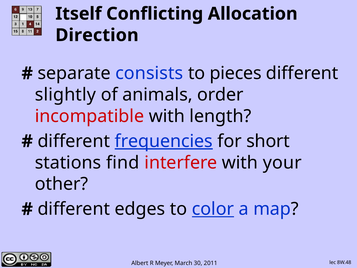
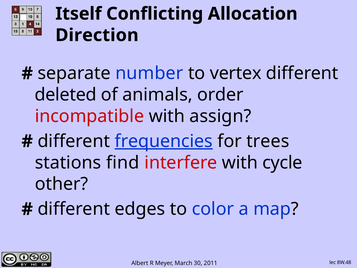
consists: consists -> number (149, 73)
pieces: pieces -> vertex (236, 73)
slightly: slightly -> deleted (66, 95)
length: length -> assign (220, 116)
short: short -> trees (268, 141)
your: your -> cycle (282, 162)
color underline: present -> none (213, 209)
